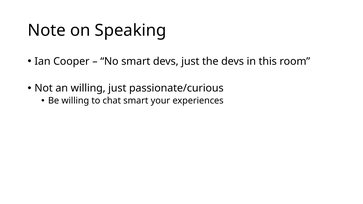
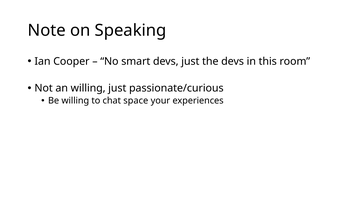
chat smart: smart -> space (136, 101)
